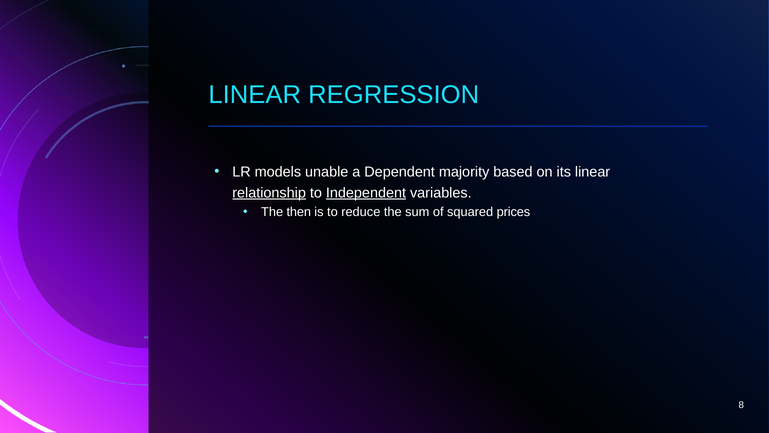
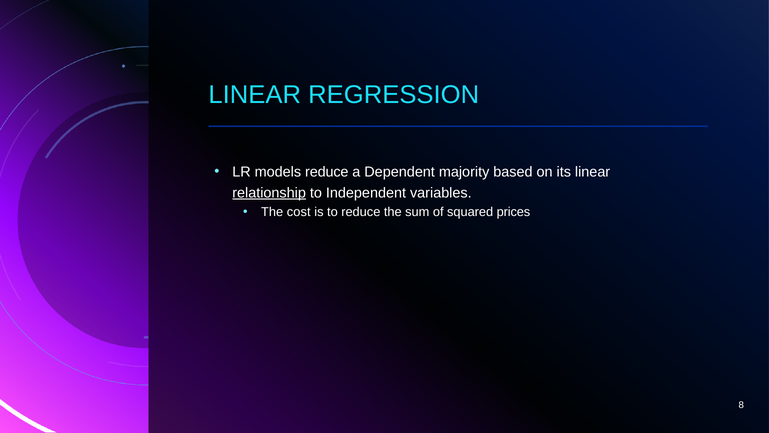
models unable: unable -> reduce (327, 172)
Independent underline: present -> none (366, 193)
then: then -> cost (299, 212)
